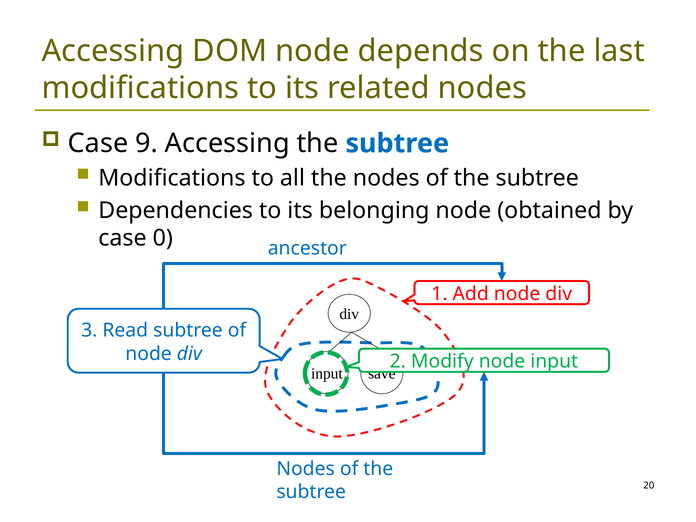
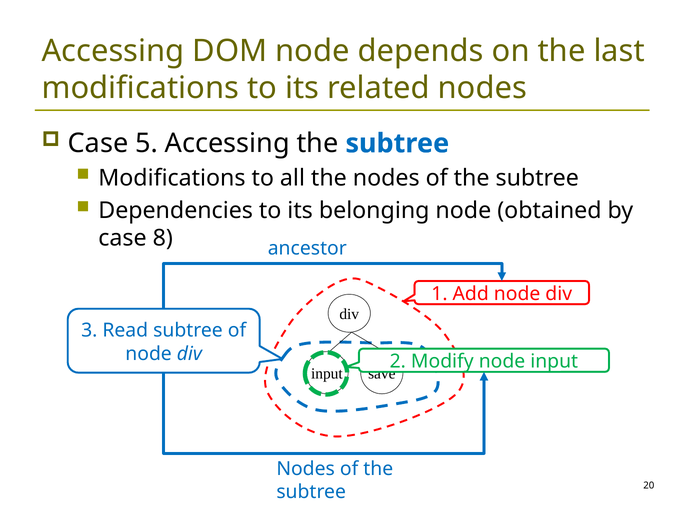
9: 9 -> 5 (147, 143)
0: 0 -> 8 (163, 238)
